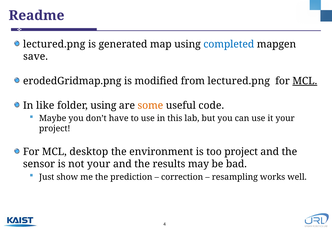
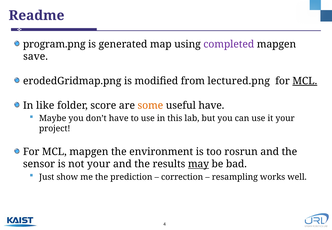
lectured.png: lectured.png -> program.png (54, 44)
completed colour: blue -> purple (229, 44)
folder using: using -> score (103, 105)
useful code: code -> have (211, 105)
MCL desktop: desktop -> mapgen (89, 152)
too project: project -> rosrun (241, 152)
may underline: none -> present (198, 164)
